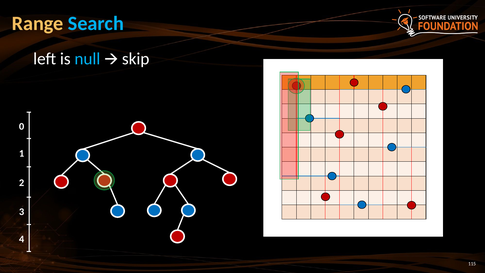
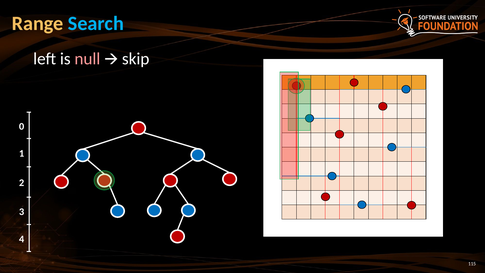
null colour: light blue -> pink (87, 59)
